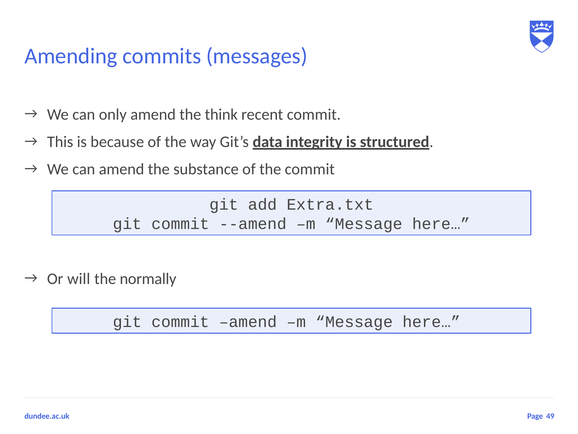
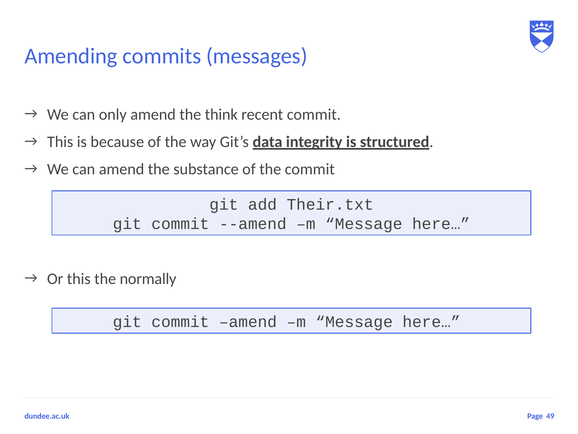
Extra.txt: Extra.txt -> Their.txt (330, 204)
Or will: will -> this (79, 278)
